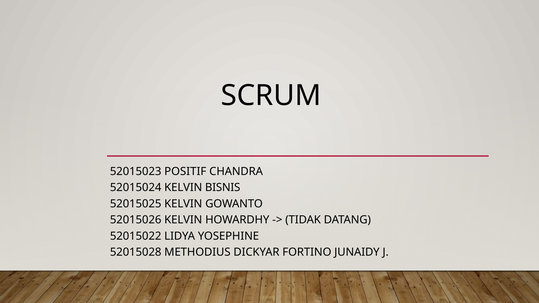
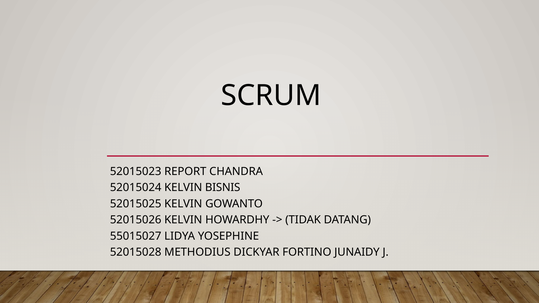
POSITIF: POSITIF -> REPORT (185, 172)
52015022: 52015022 -> 55015027 (136, 236)
